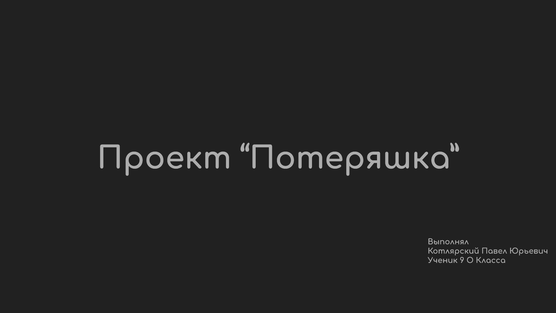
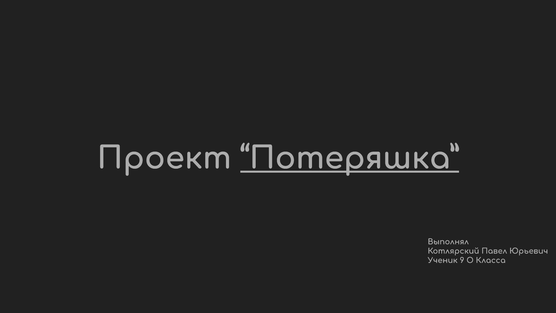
Потеряшка underline: none -> present (350, 158)
